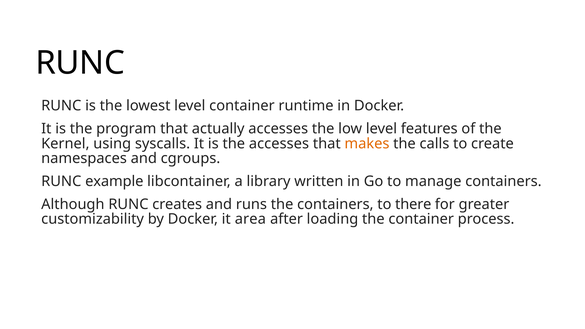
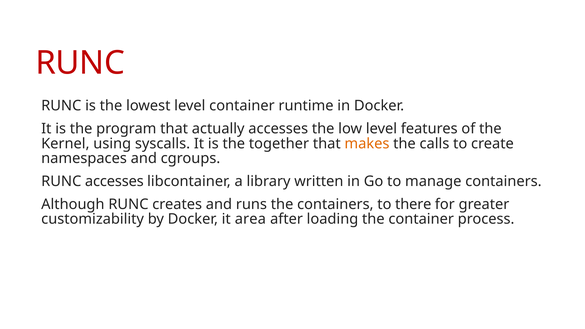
RUNC colour: black -> red (80, 63)
the accesses: accesses -> together (279, 144)
RUNC example: example -> accesses (114, 181)
